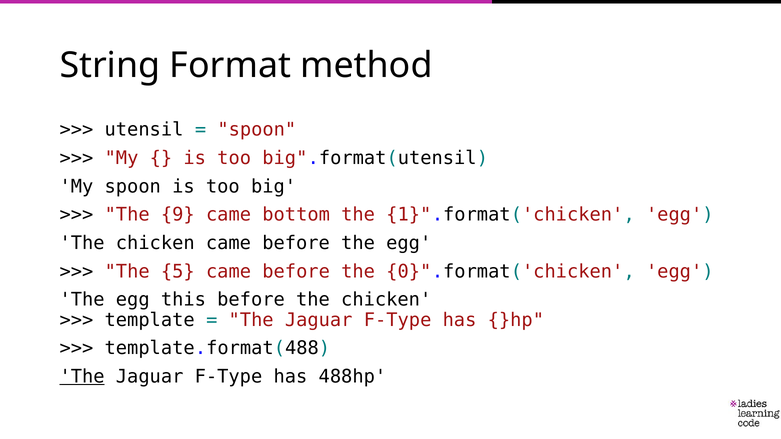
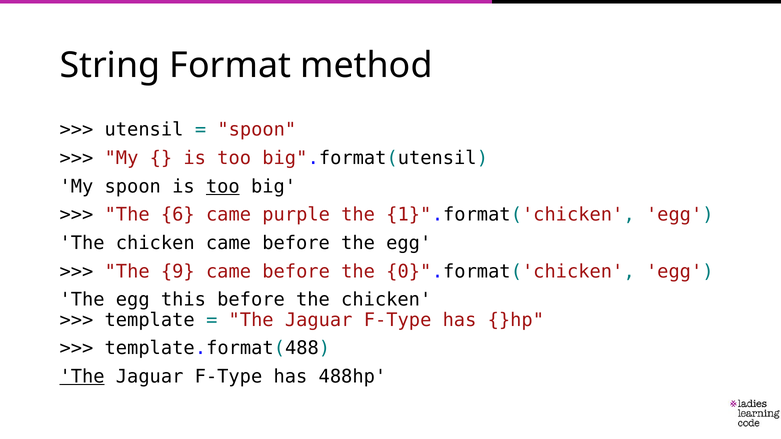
too underline: none -> present (223, 187)
9: 9 -> 6 (178, 215)
bottom: bottom -> purple (296, 215)
5: 5 -> 9 (178, 272)
